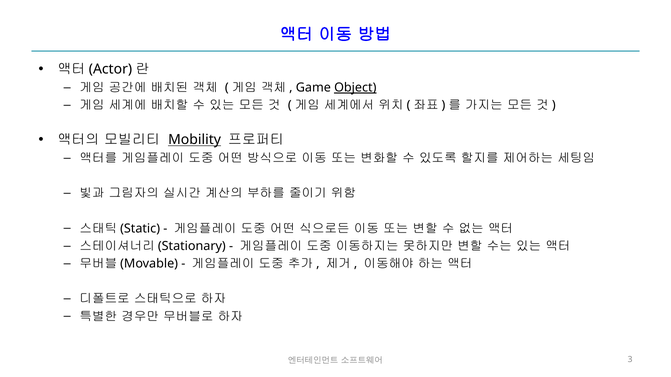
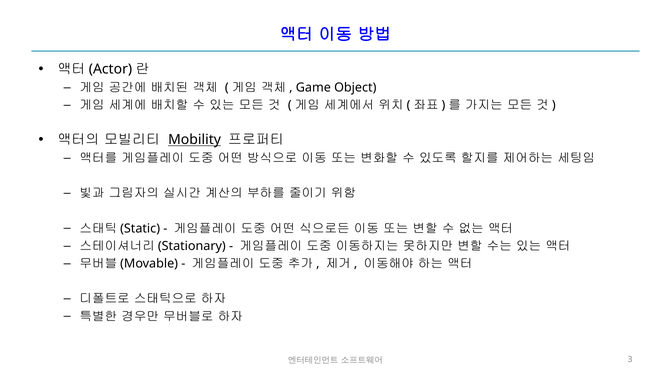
Object underline: present -> none (355, 88)
